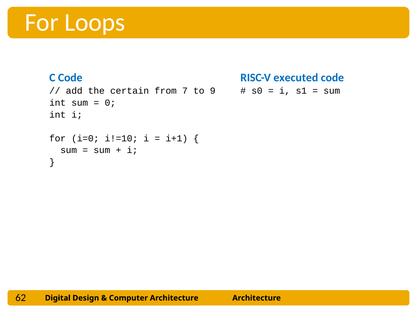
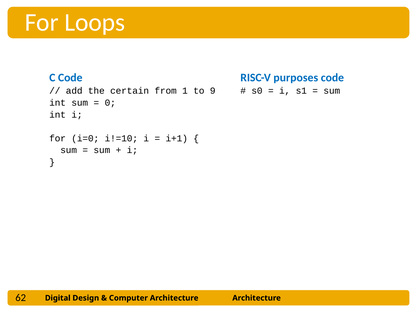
executed: executed -> purposes (296, 78)
from 7: 7 -> 1 (185, 91)
